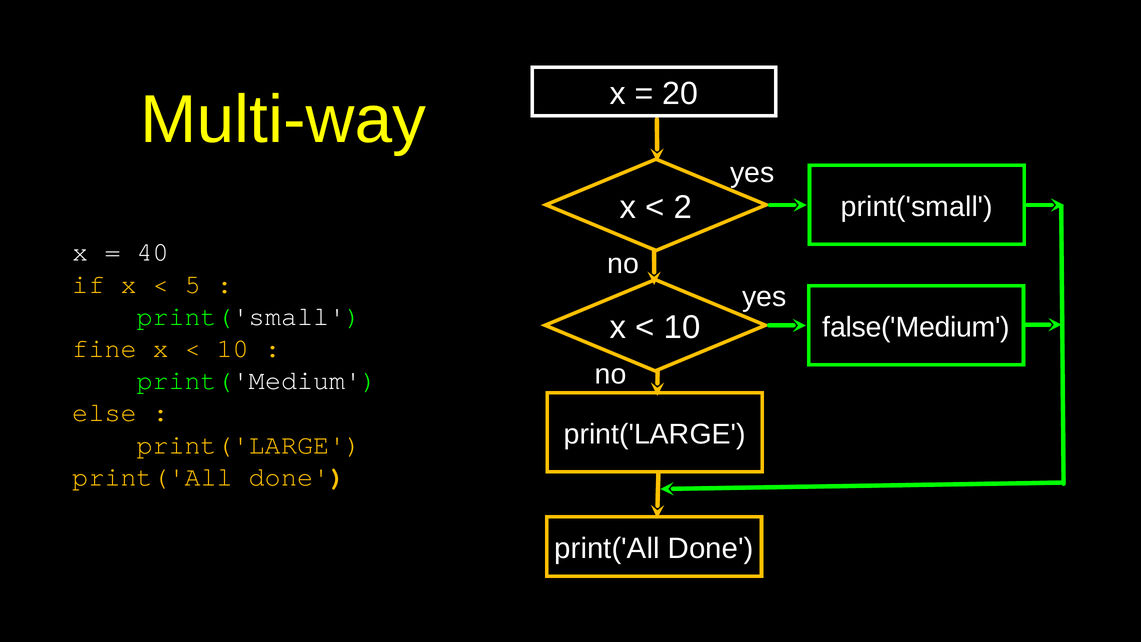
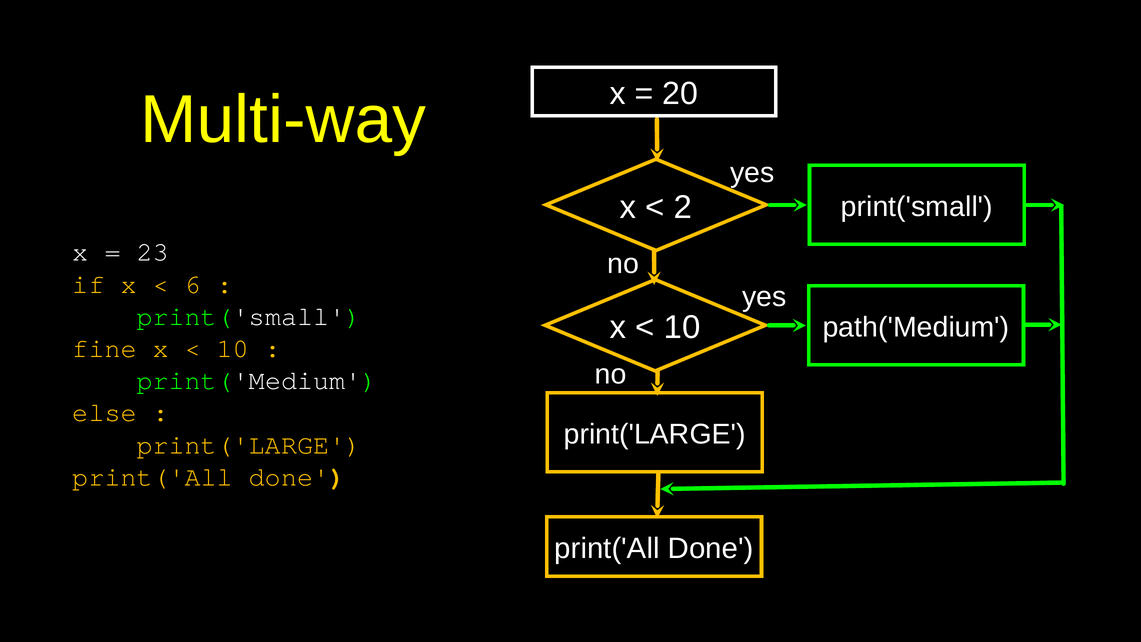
40: 40 -> 23 (153, 252)
5: 5 -> 6 (193, 284)
false('Medium: false('Medium -> path('Medium (916, 327)
